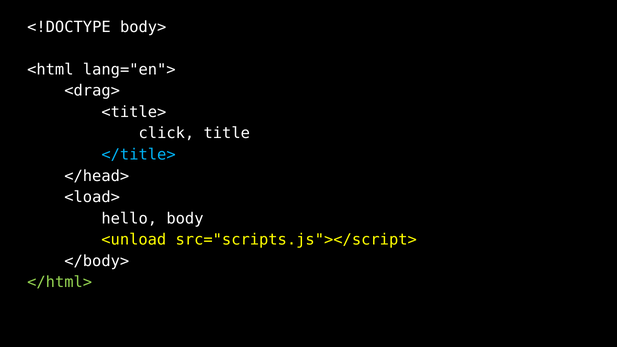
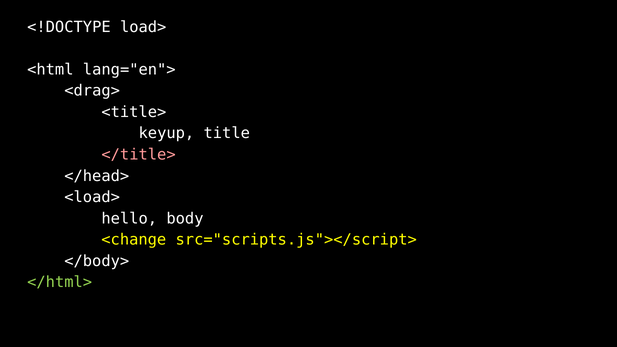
body>: body> -> load> (143, 27)
click: click -> keyup (166, 133)
</title> colour: light blue -> pink (139, 155)
<unload: <unload -> <change (134, 240)
